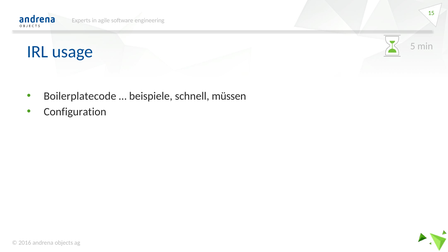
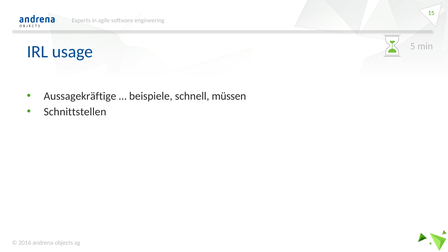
Boilerplatecode: Boilerplatecode -> Aussagekräftige (80, 96)
Configuration: Configuration -> Schnittstellen (75, 112)
